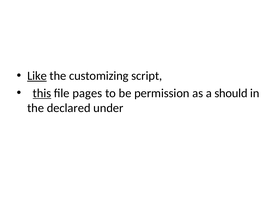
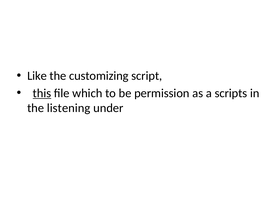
Like underline: present -> none (37, 76)
pages: pages -> which (87, 93)
should: should -> scripts (231, 93)
declared: declared -> listening (69, 108)
